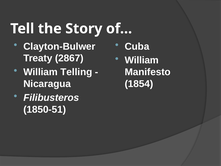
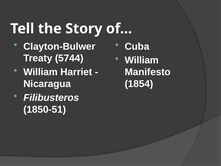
2867: 2867 -> 5744 (69, 58)
Telling: Telling -> Harriet (76, 72)
